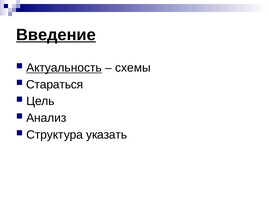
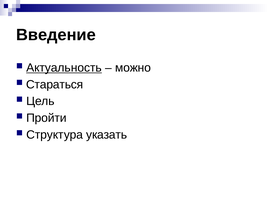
Введение underline: present -> none (56, 35)
схемы: схемы -> можно (133, 68)
Анализ: Анализ -> Пройти (46, 118)
